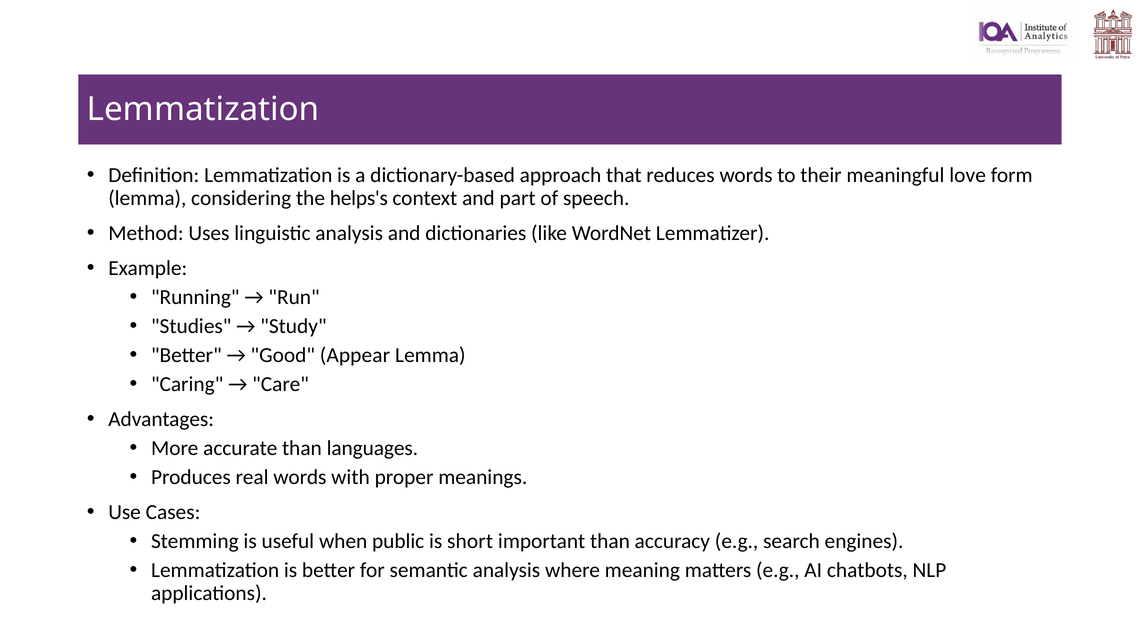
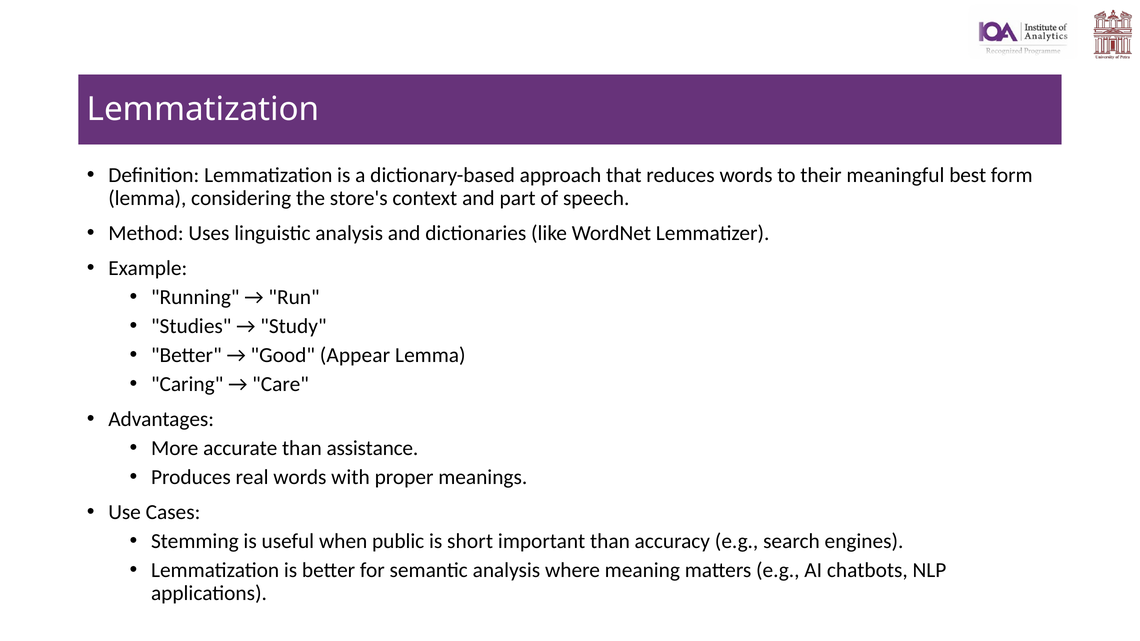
love: love -> best (968, 175)
helps's: helps's -> store's (359, 198)
languages: languages -> assistance (372, 448)
